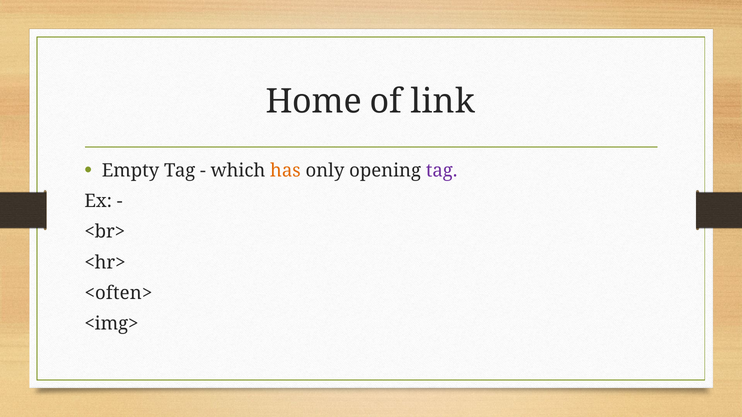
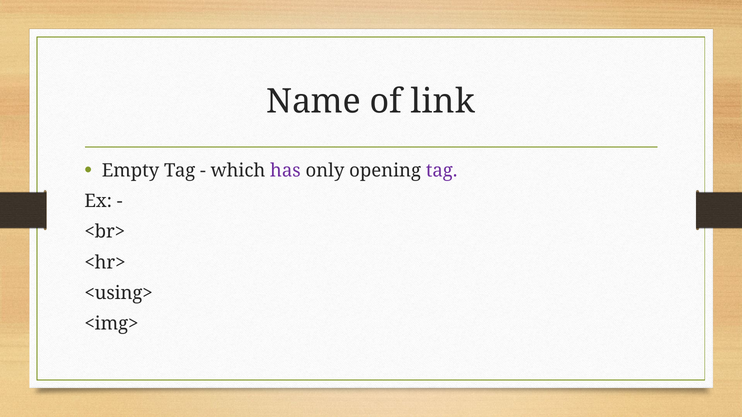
Home: Home -> Name (314, 102)
has colour: orange -> purple (285, 171)
<often>: <often> -> <using> (119, 293)
